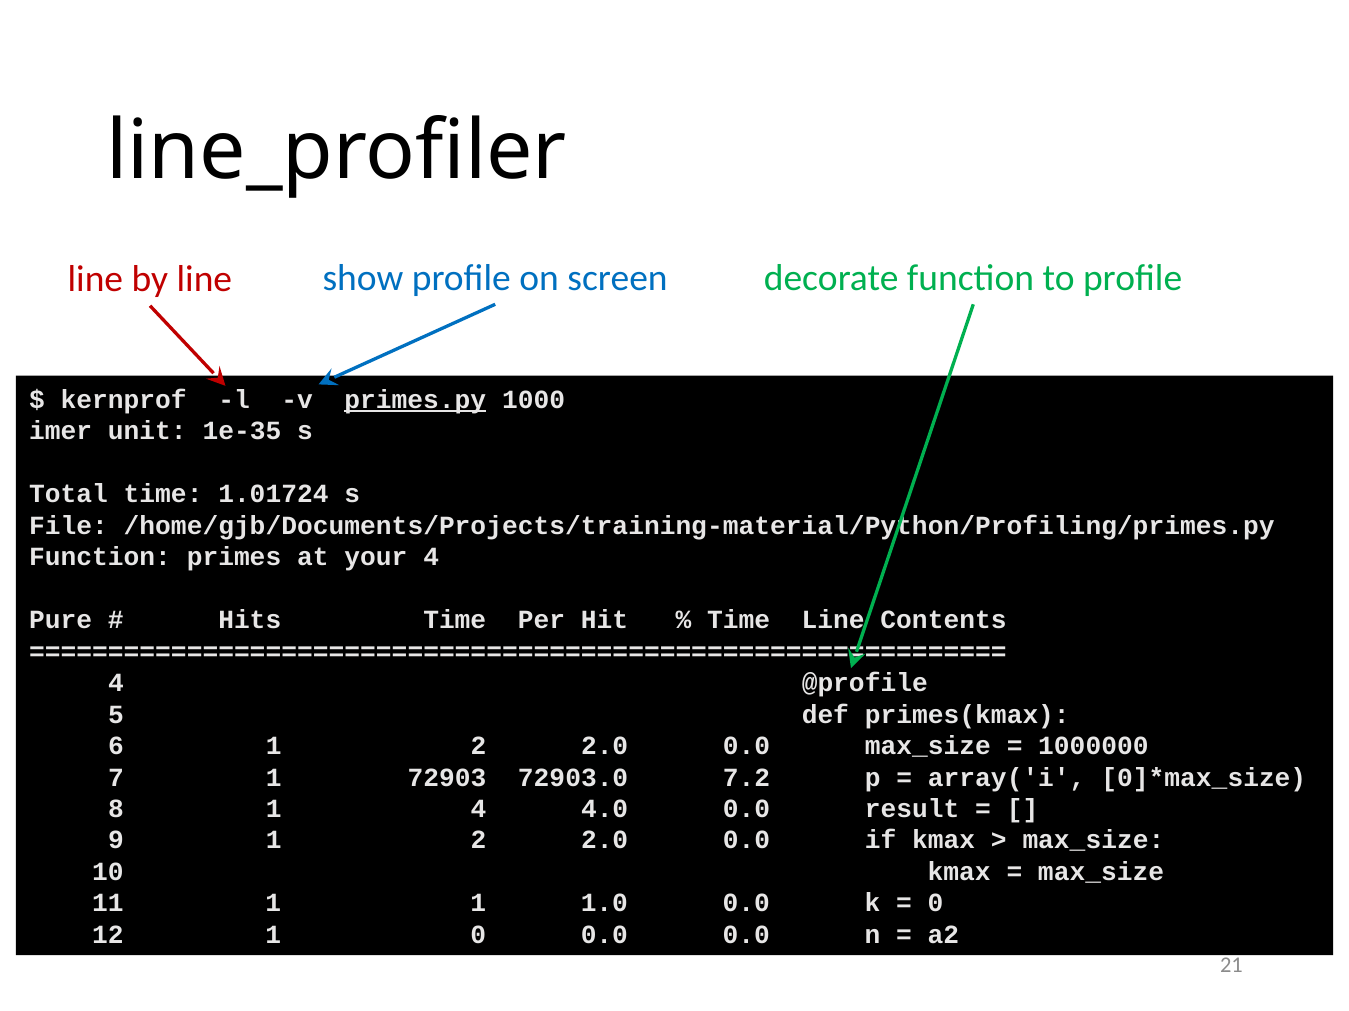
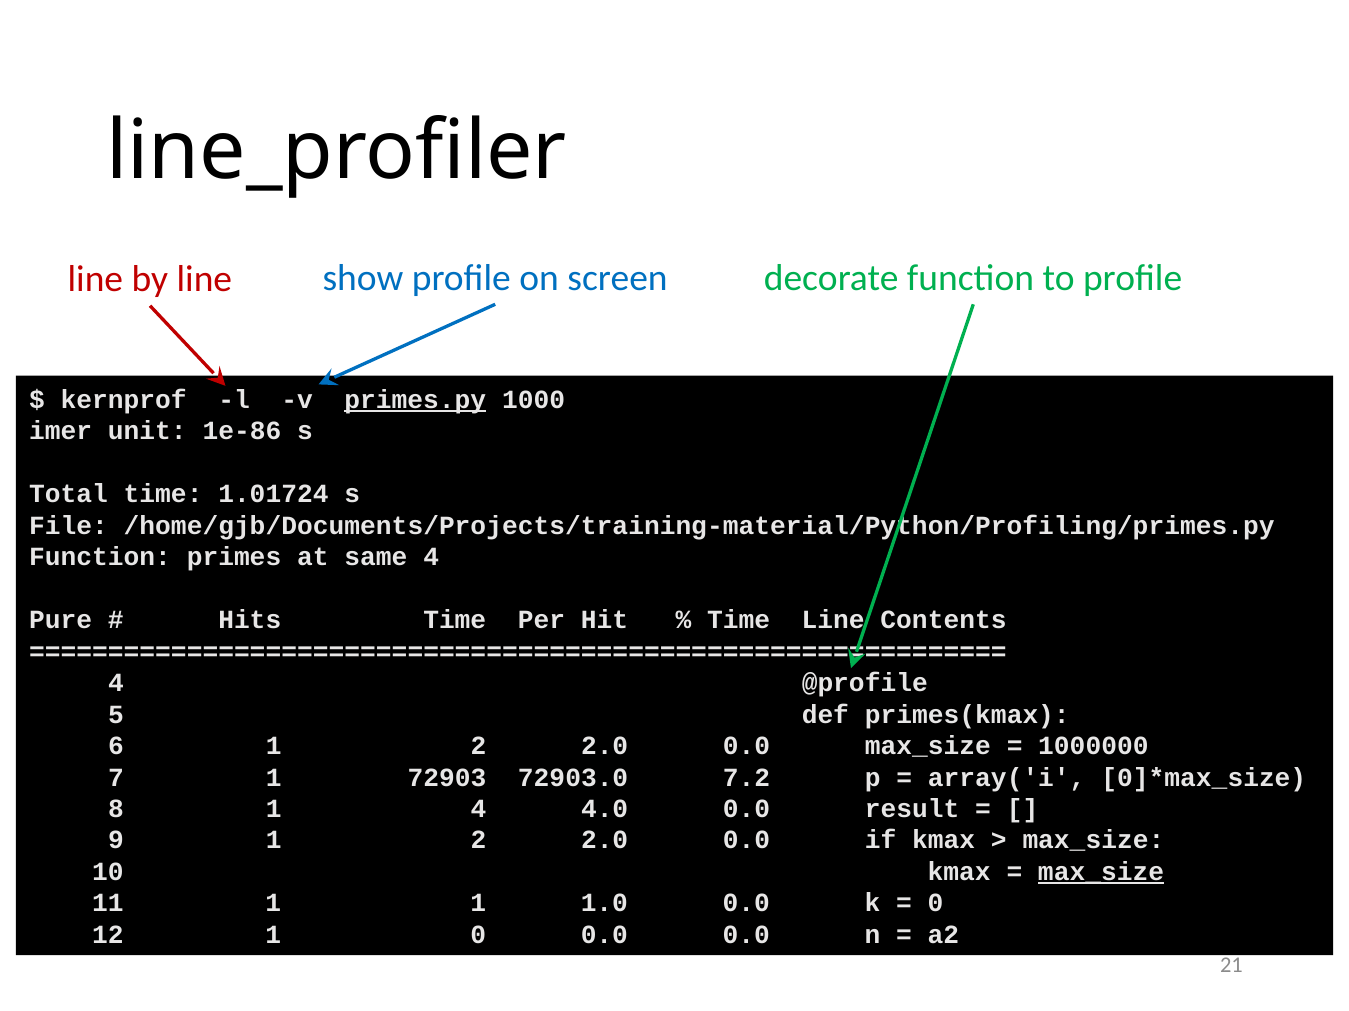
1e-35: 1e-35 -> 1e-86 (242, 432)
your: your -> same (376, 557)
max_size underline: none -> present (1101, 872)
